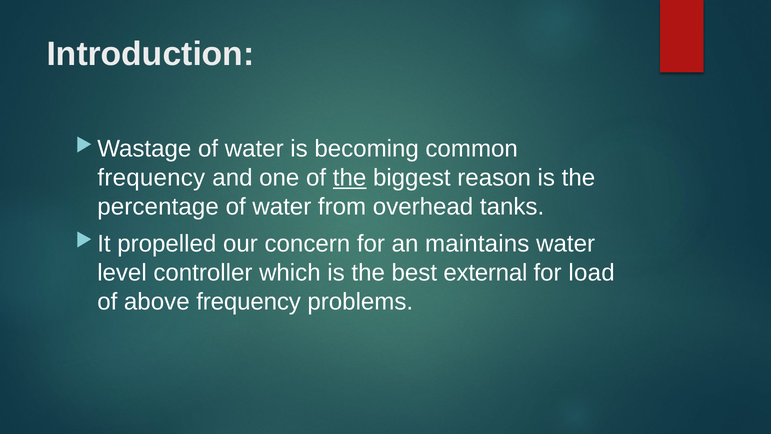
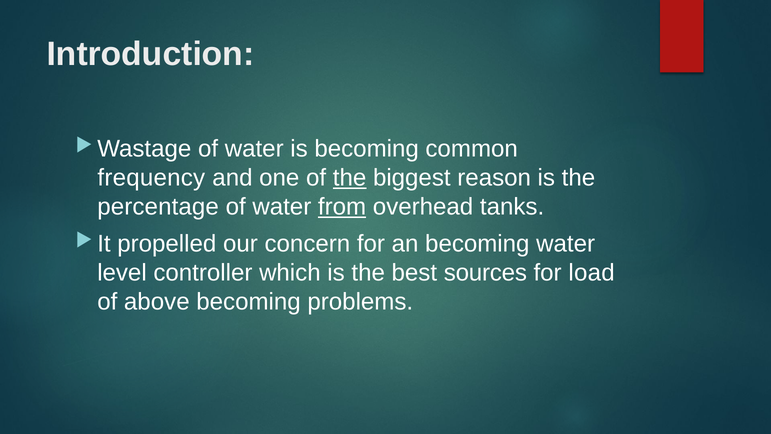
from underline: none -> present (342, 207)
an maintains: maintains -> becoming (477, 244)
external: external -> sources (485, 273)
above frequency: frequency -> becoming (249, 301)
